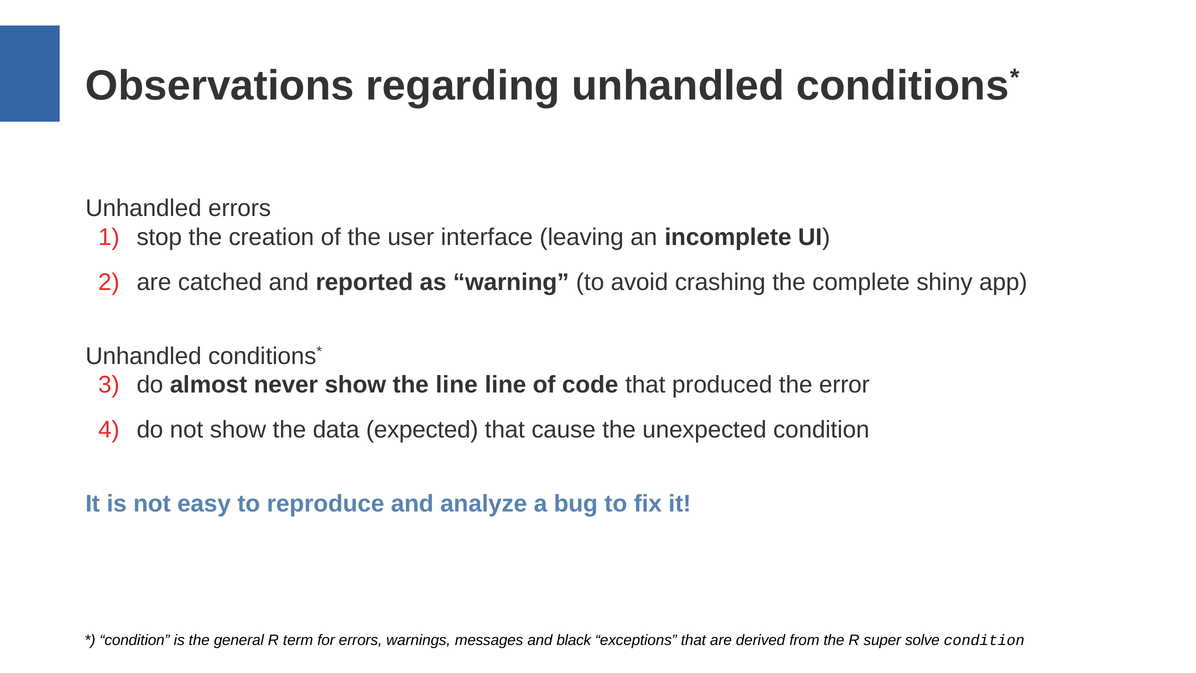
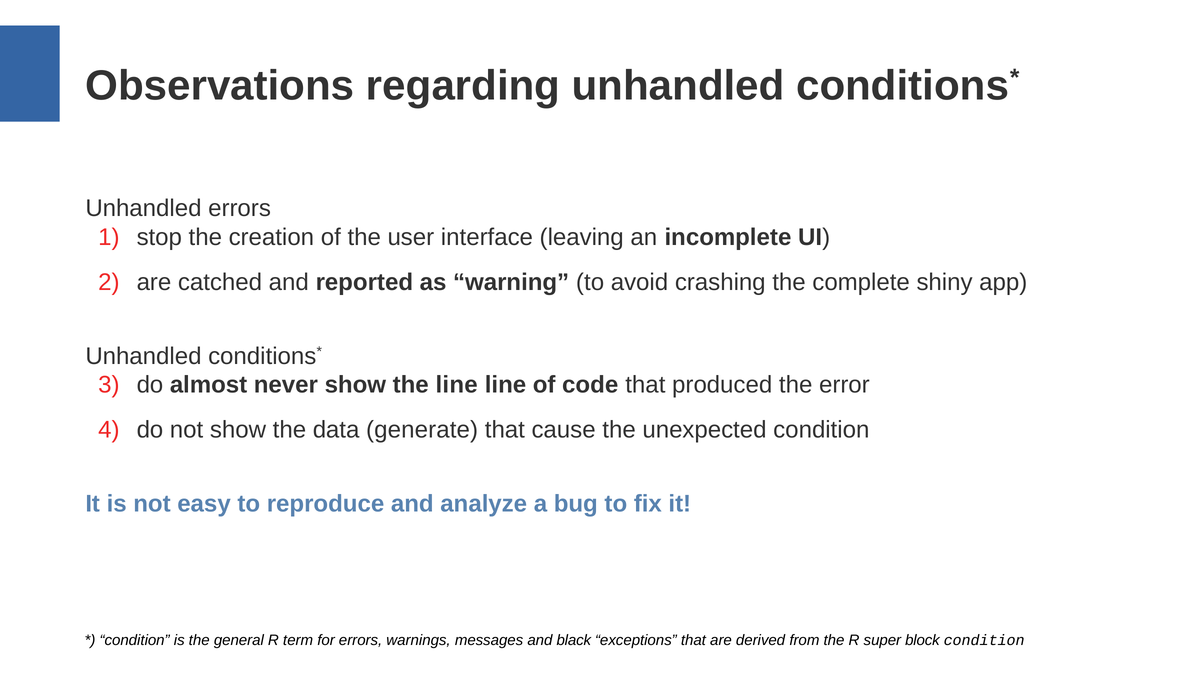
expected: expected -> generate (422, 430)
solve: solve -> block (922, 640)
